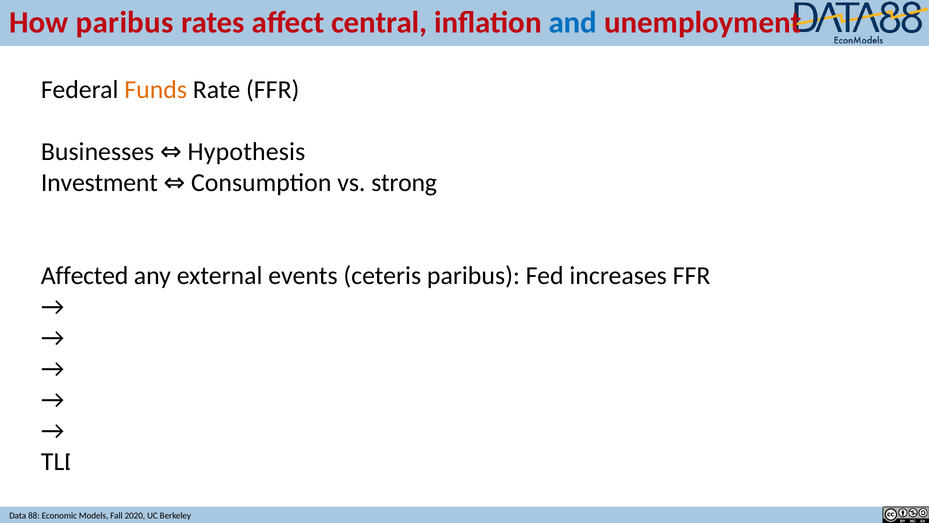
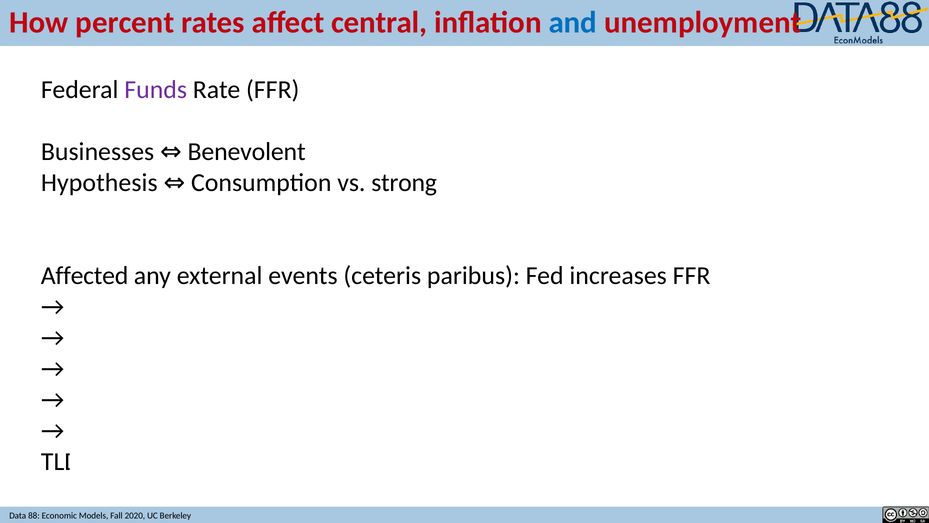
How paribus: paribus -> percent (125, 22)
Funds colour: orange -> purple (156, 89)
Hypothesis: Hypothesis -> Benevolent (247, 151)
Investment: Investment -> Hypothesis (99, 182)
